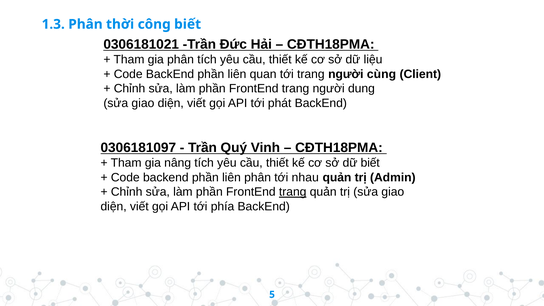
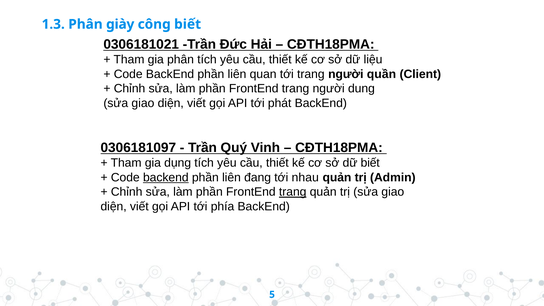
thời: thời -> giày (120, 24)
cùng: cùng -> quần (381, 74)
nâng: nâng -> dụng (178, 163)
backend underline: none -> present (166, 177)
liên phân: phân -> đang (258, 177)
